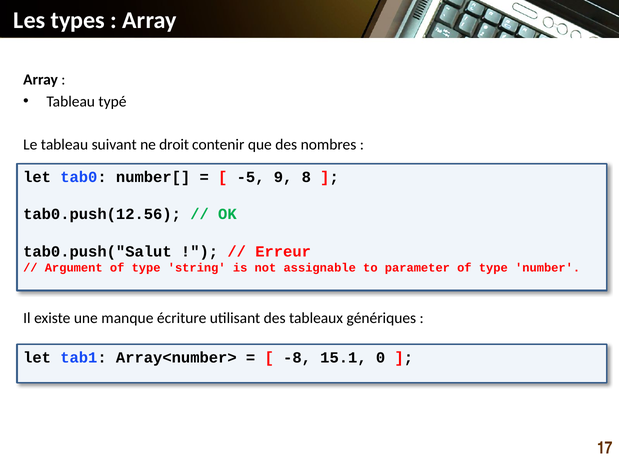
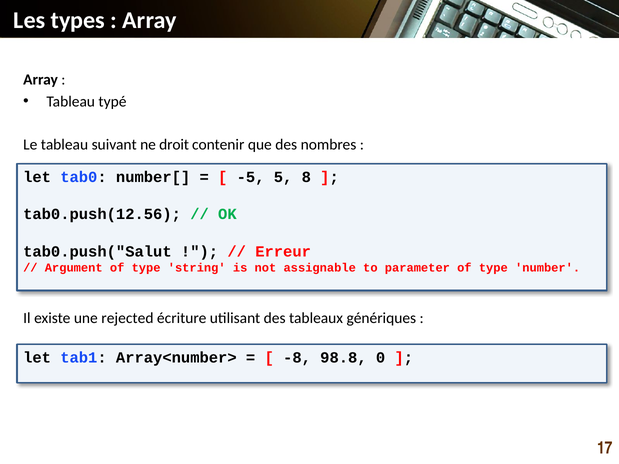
9: 9 -> 5 (283, 177)
manque: manque -> rejected (127, 318)
15.1: 15.1 -> 98.8 (343, 358)
